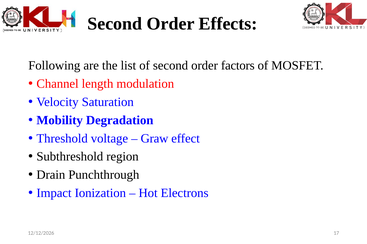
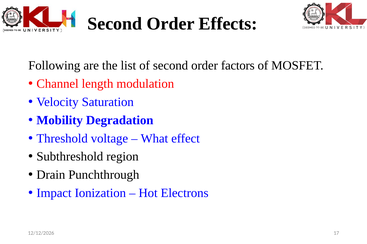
Graw: Graw -> What (154, 138)
